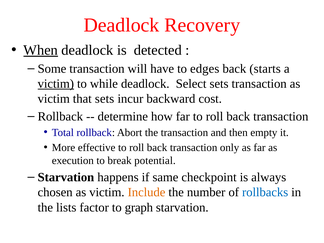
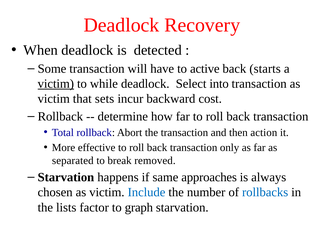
When underline: present -> none (41, 50)
edges: edges -> active (205, 69)
Select sets: sets -> into (219, 84)
empty: empty -> action (264, 132)
execution: execution -> separated (73, 161)
potential: potential -> removed (155, 161)
checkpoint: checkpoint -> approaches (209, 177)
Include colour: orange -> blue (147, 192)
